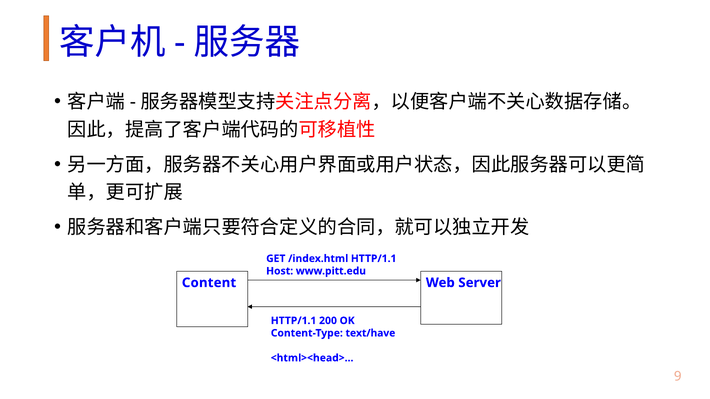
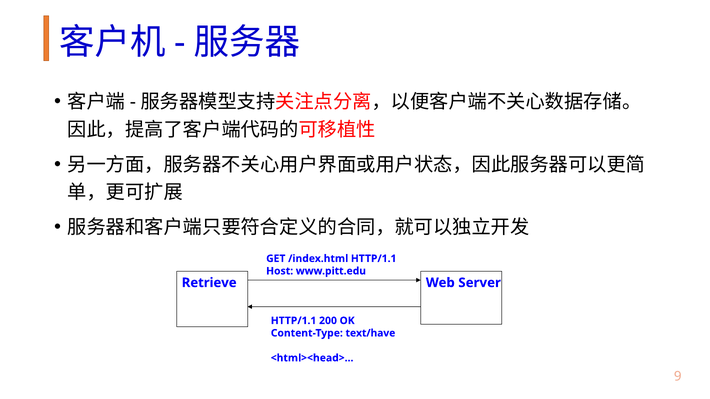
Content: Content -> Retrieve (209, 283)
